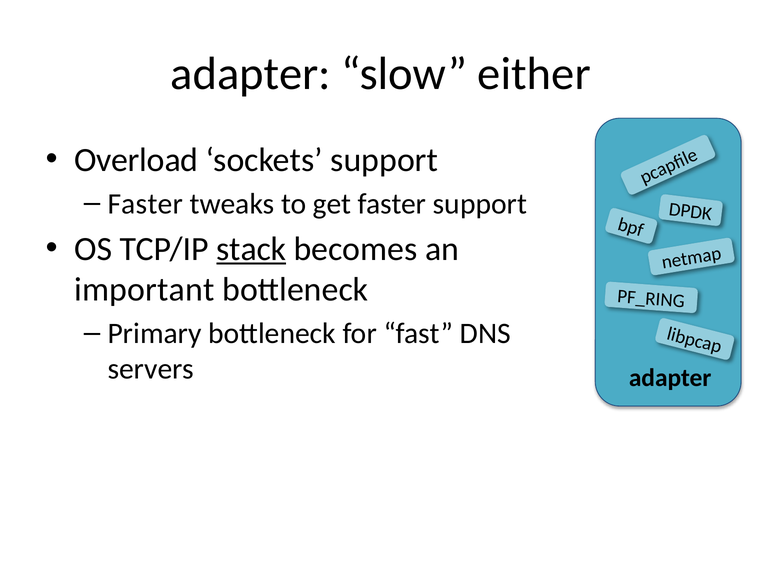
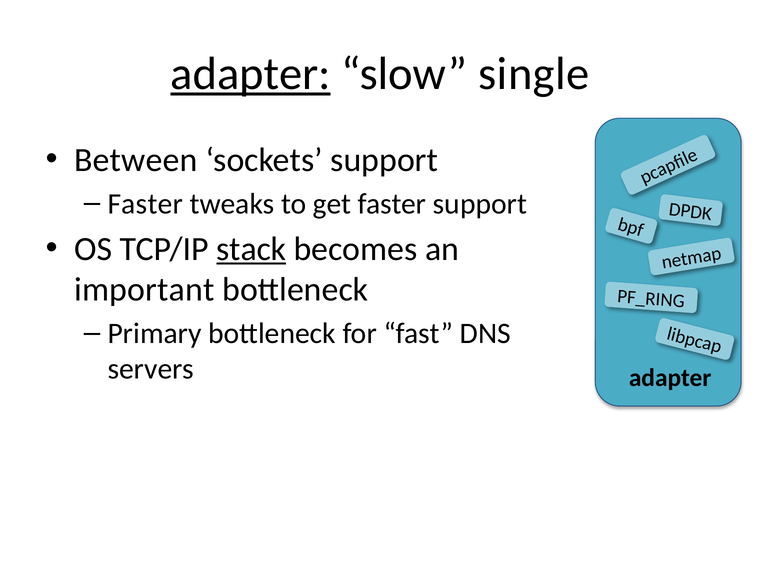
adapter underline: none -> present (251, 74)
either: either -> single (534, 74)
Overload: Overload -> Between (136, 160)
